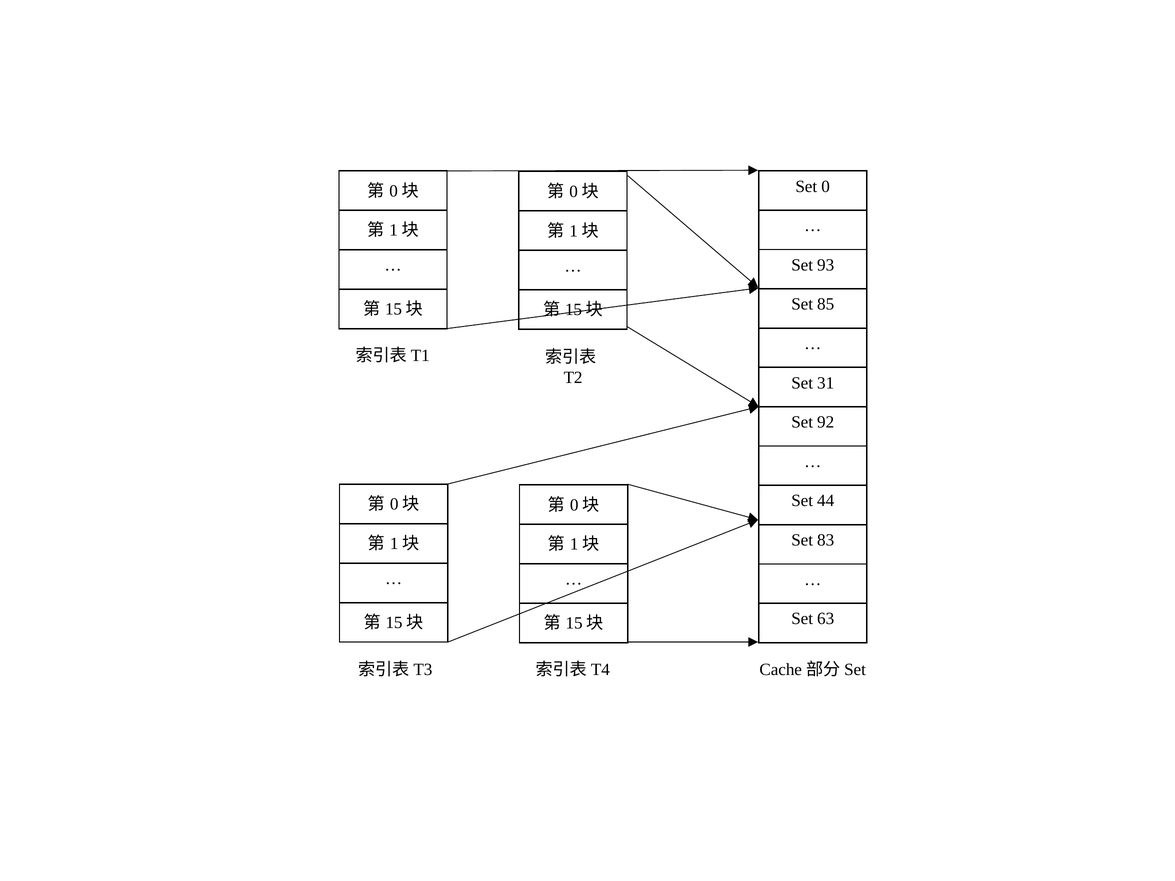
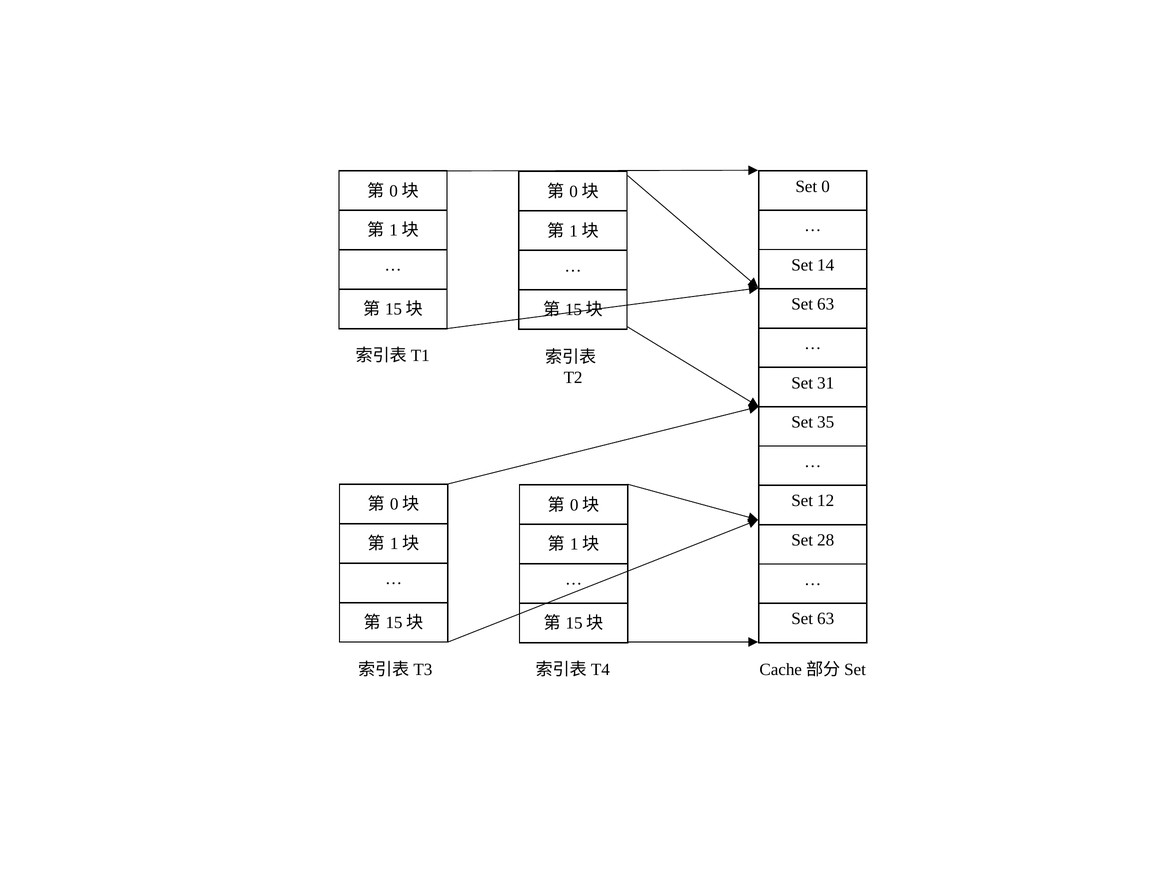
93: 93 -> 14 (826, 265)
85: 85 -> 63 (826, 304)
92: 92 -> 35 (826, 422)
44: 44 -> 12 (826, 501)
83: 83 -> 28 (826, 540)
